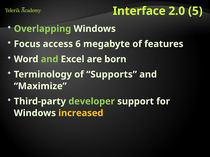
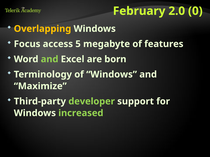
Interface: Interface -> February (139, 11)
5: 5 -> 0 (195, 11)
Overlapping colour: light green -> yellow (42, 29)
6: 6 -> 5 (78, 44)
of Supports: Supports -> Windows (112, 75)
increased colour: yellow -> light green (81, 113)
